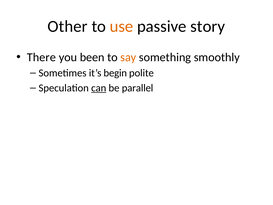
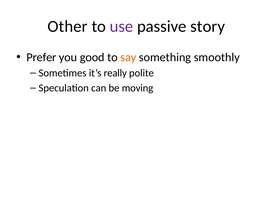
use colour: orange -> purple (121, 26)
There: There -> Prefer (41, 57)
been: been -> good (92, 57)
begin: begin -> really (115, 73)
can underline: present -> none (99, 88)
parallel: parallel -> moving (138, 88)
